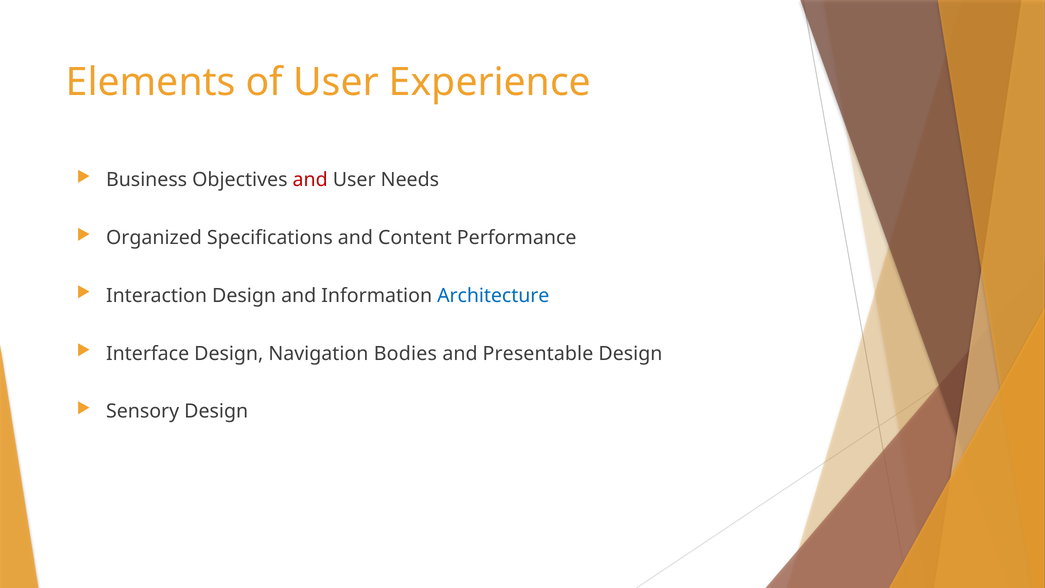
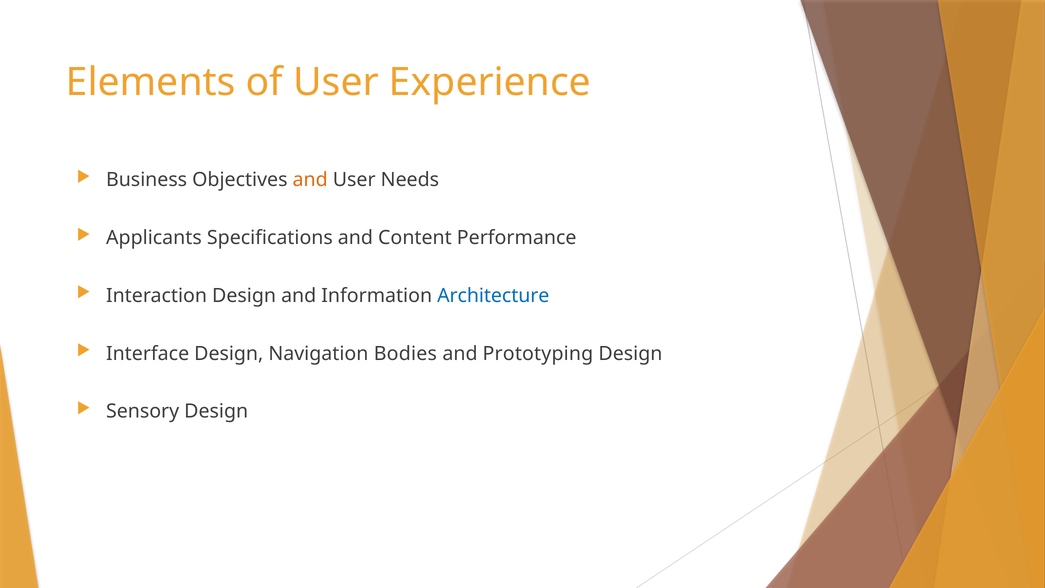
and colour: red -> orange (310, 180)
Organized: Organized -> Applicants (154, 238)
Presentable: Presentable -> Prototyping (538, 353)
